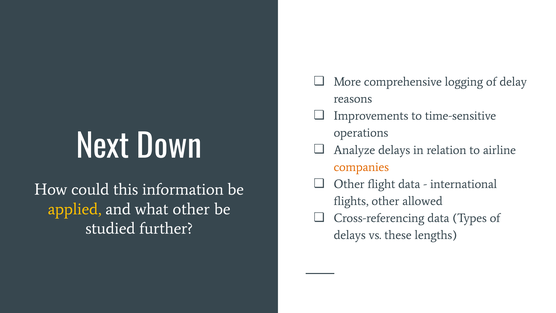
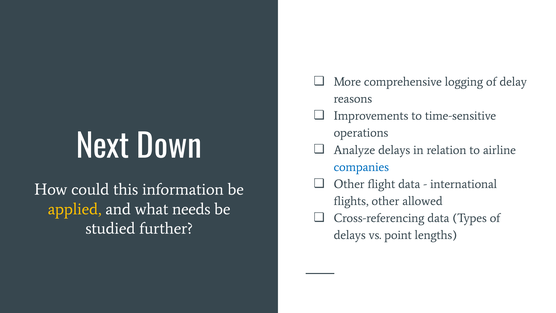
companies colour: orange -> blue (361, 167)
what other: other -> needs (191, 209)
these: these -> point (398, 235)
